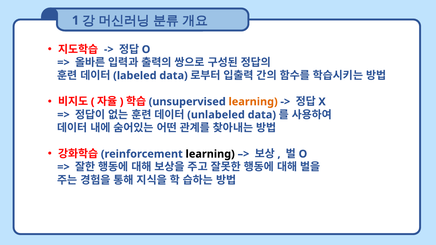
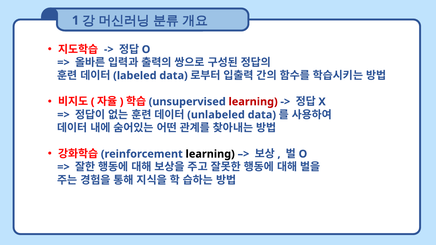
learning colour: orange -> red (253, 102)
